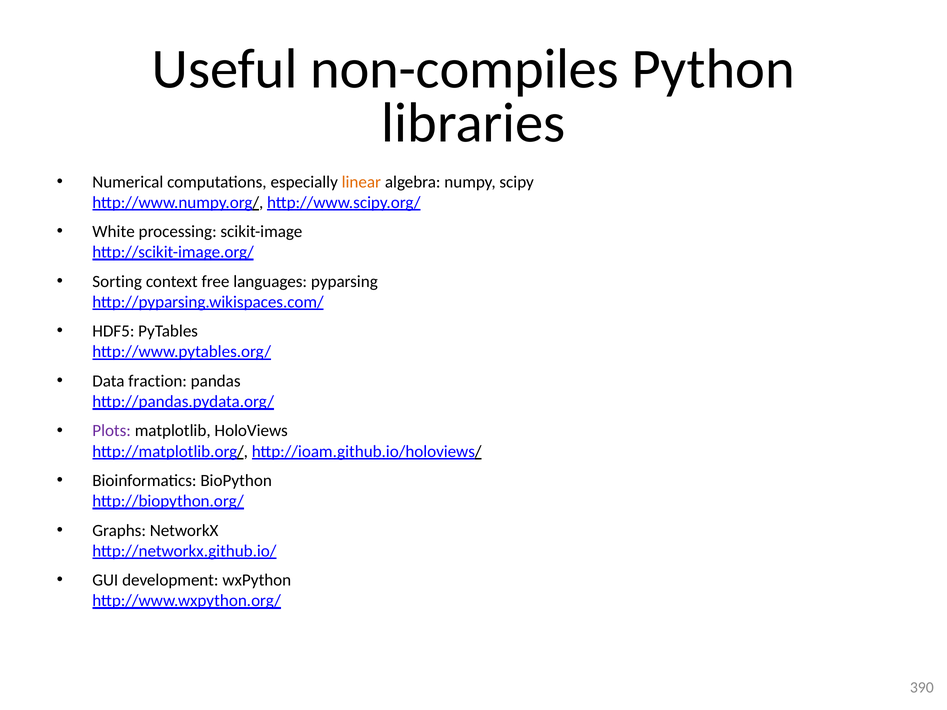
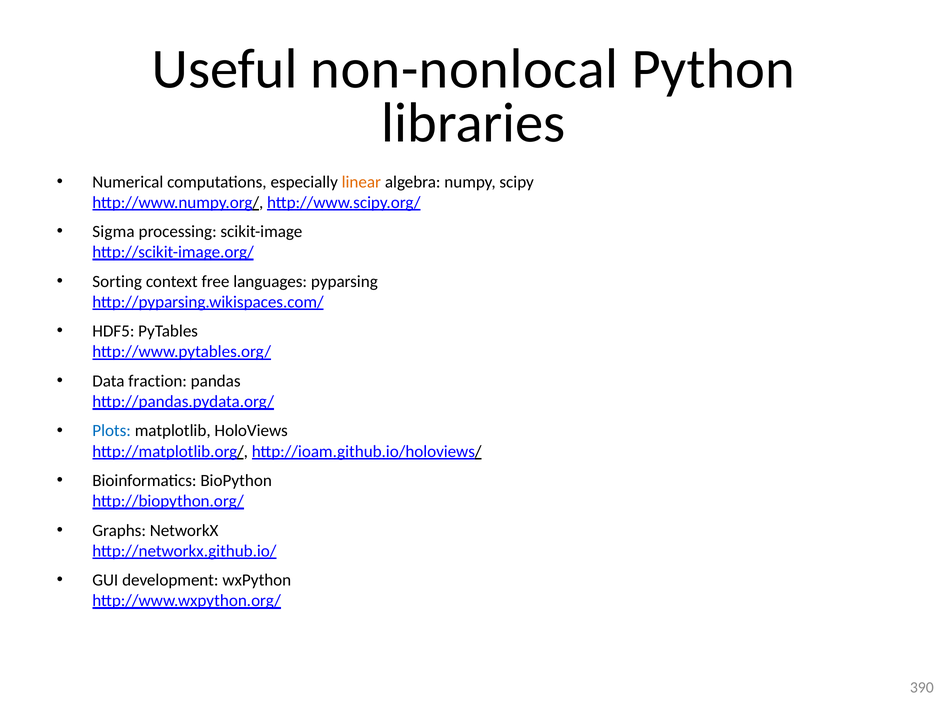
non-compiles: non-compiles -> non-nonlocal (464, 69)
White: White -> Sigma (114, 232)
Plots colour: purple -> blue (112, 431)
